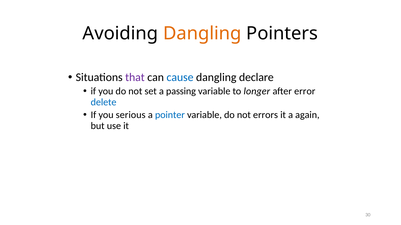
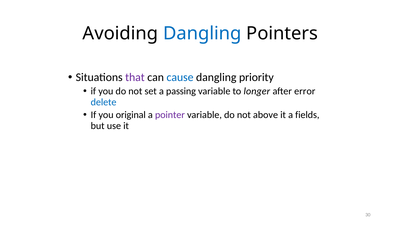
Dangling colour: orange -> blue (202, 34)
declare: declare -> priority (256, 78)
serious: serious -> original (131, 115)
pointer colour: blue -> purple (170, 115)
errors: errors -> above (266, 115)
again: again -> fields (307, 115)
